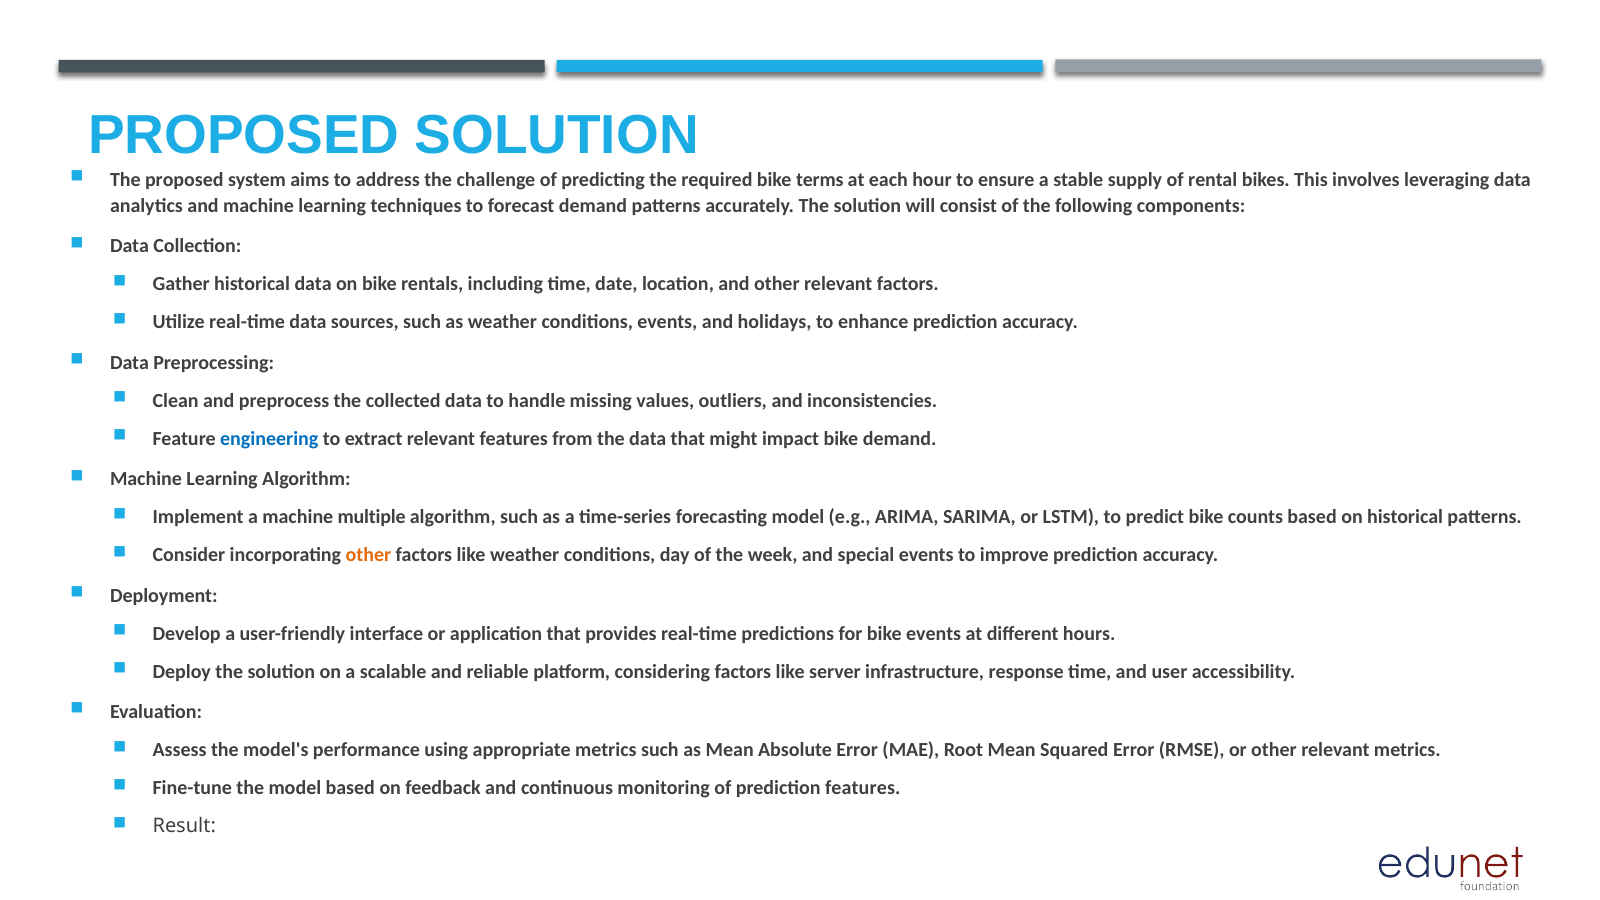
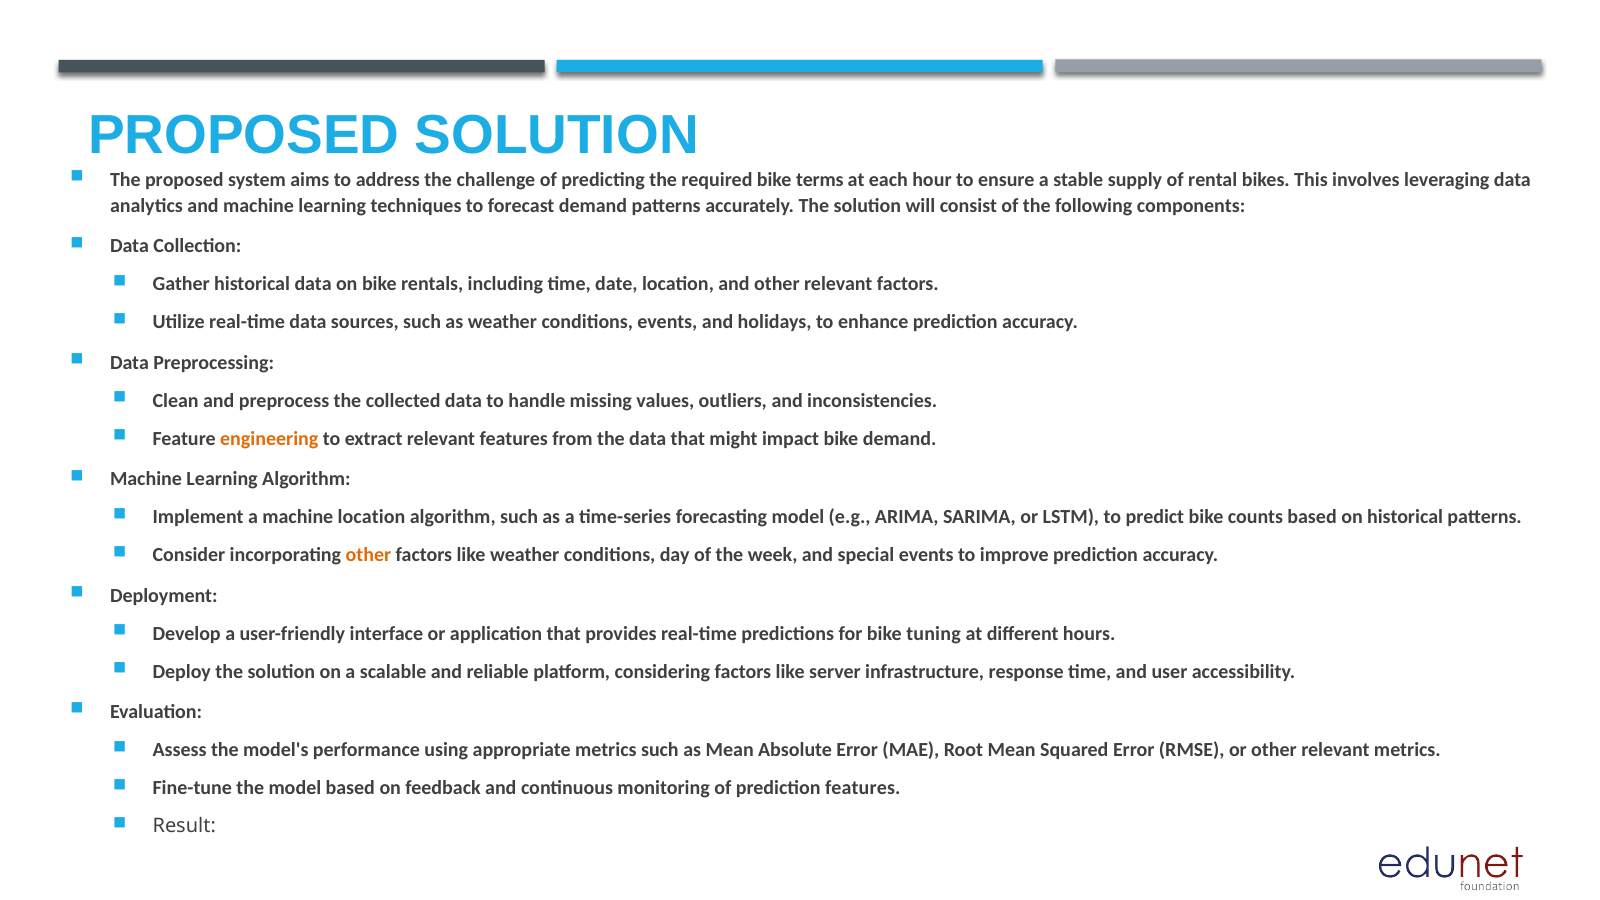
engineering colour: blue -> orange (269, 439)
machine multiple: multiple -> location (372, 517)
bike events: events -> tuning (934, 634)
